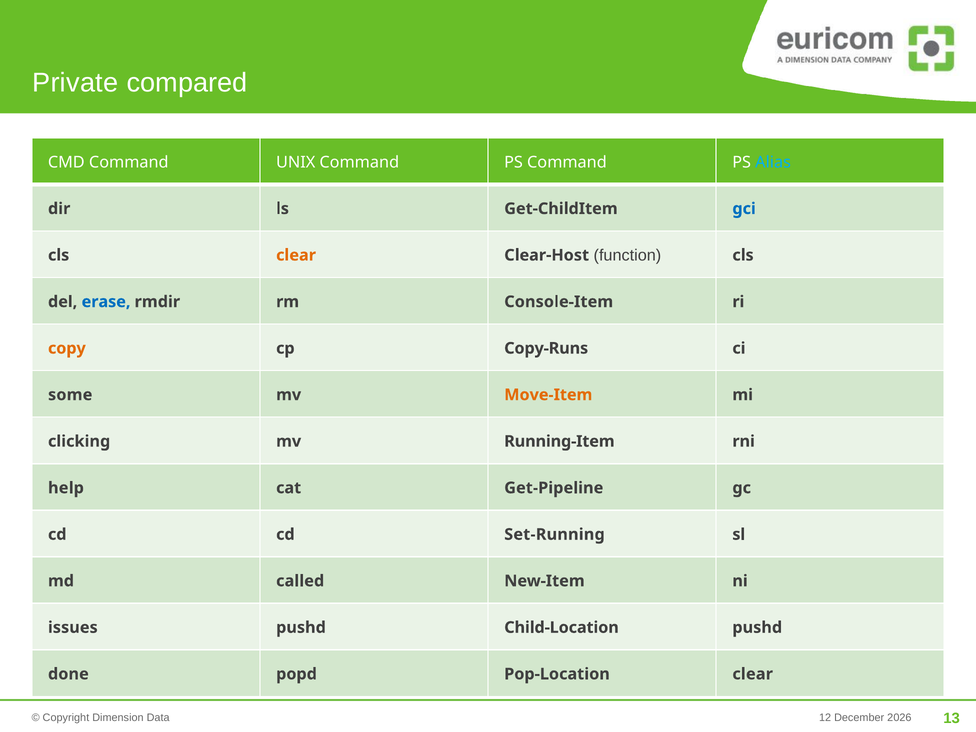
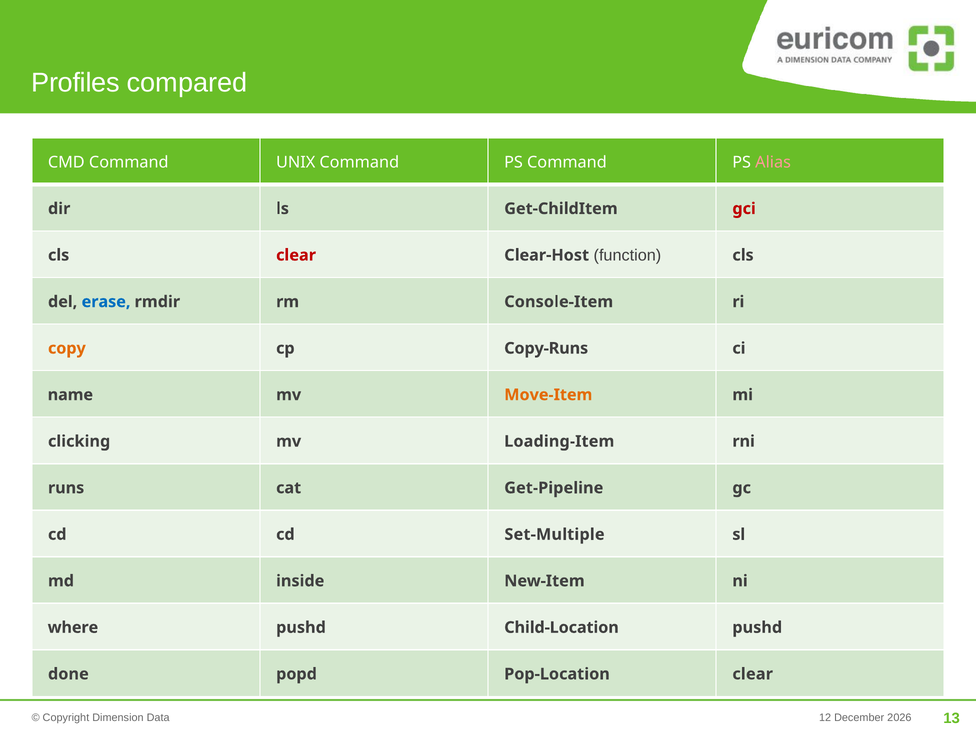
Private: Private -> Profiles (76, 83)
Alias colour: light blue -> pink (773, 162)
gci colour: blue -> red (744, 209)
clear colour: orange -> red (296, 255)
some: some -> name (70, 395)
Running-Item: Running-Item -> Loading-Item (559, 441)
help: help -> runs (66, 488)
Set-Running: Set-Running -> Set-Multiple (554, 534)
called: called -> inside (300, 581)
issues: issues -> where (73, 627)
